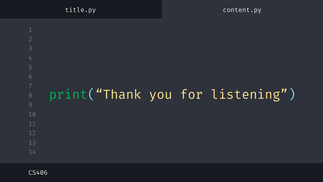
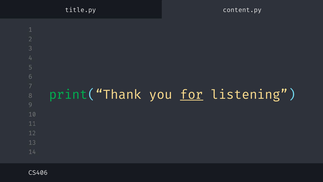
for underline: none -> present (192, 95)
